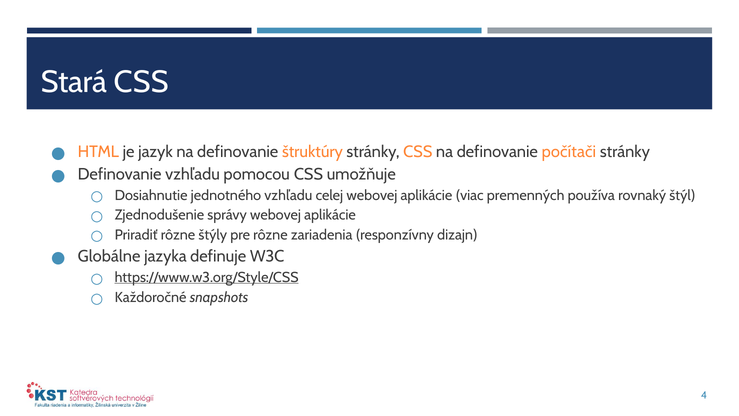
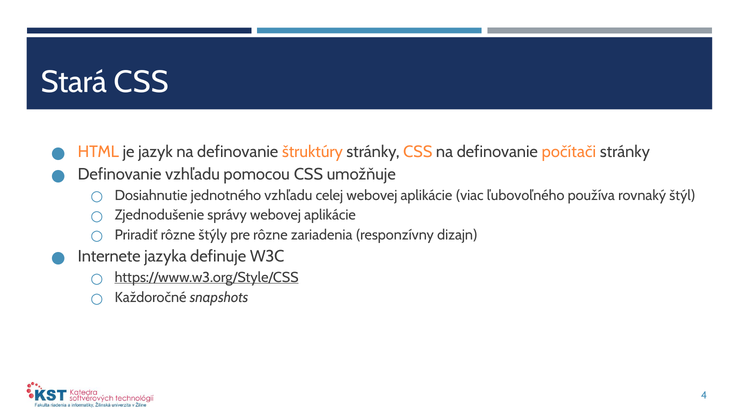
premenných: premenných -> ľubovoľného (526, 195)
Globálne: Globálne -> Internete (109, 256)
